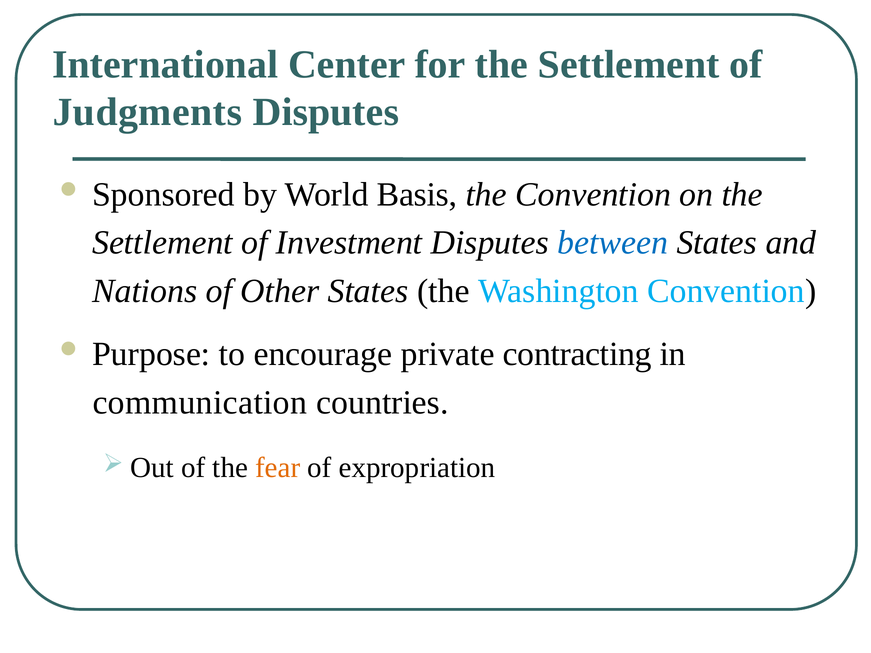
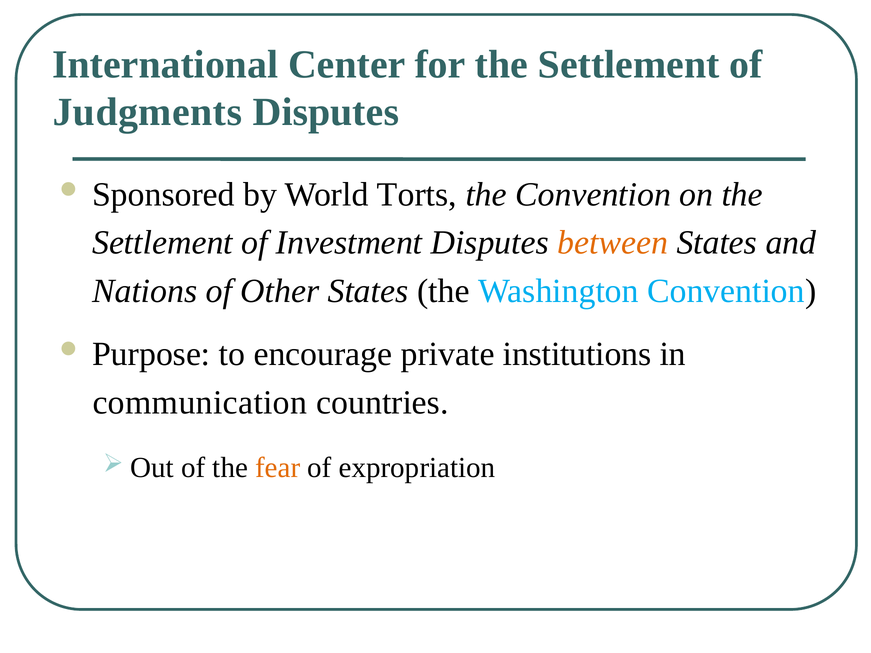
Basis: Basis -> Torts (417, 194)
between colour: blue -> orange (613, 243)
contracting: contracting -> institutions (577, 354)
